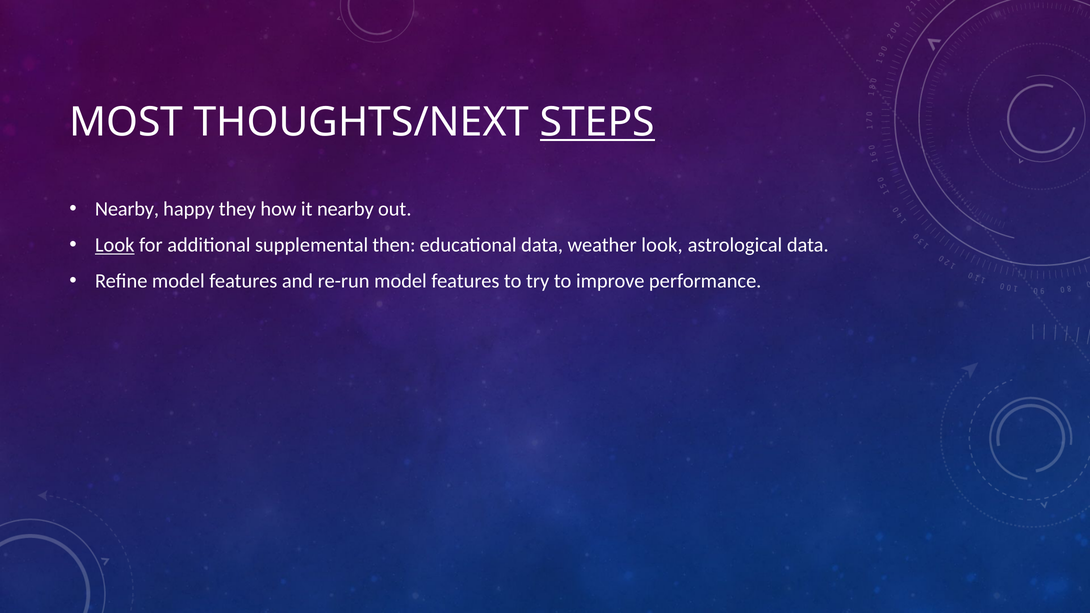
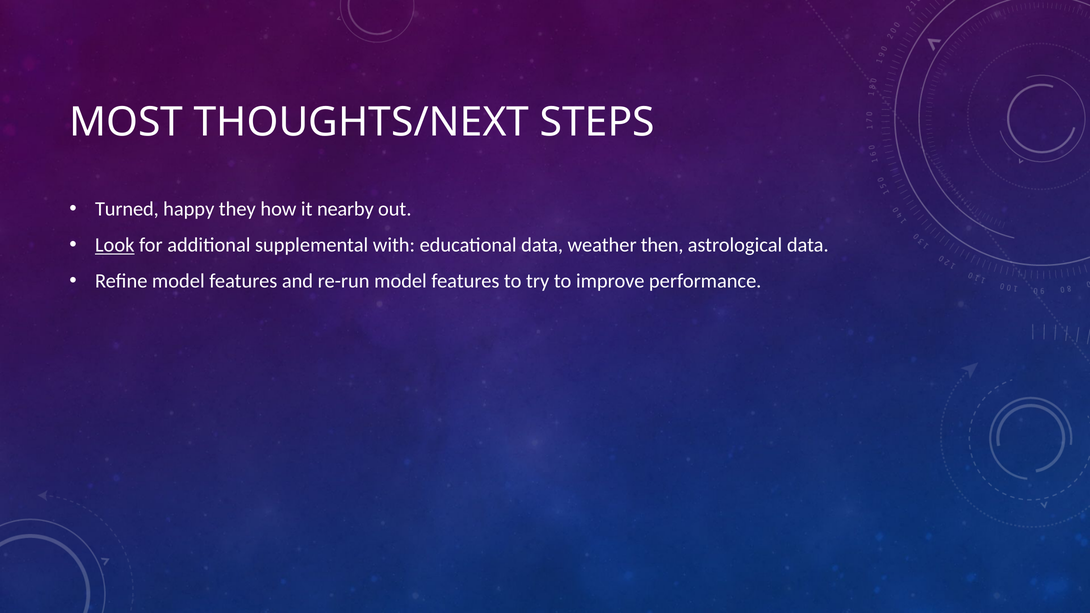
STEPS underline: present -> none (597, 122)
Nearby: Nearby -> Turned (127, 209)
then: then -> with (394, 245)
weather look: look -> then (662, 245)
